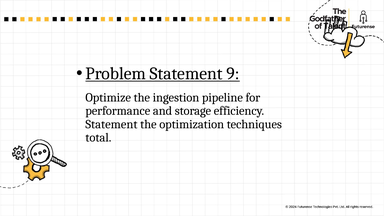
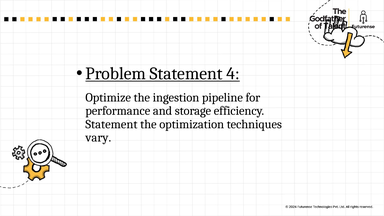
9: 9 -> 4 (233, 74)
total: total -> vary (98, 138)
